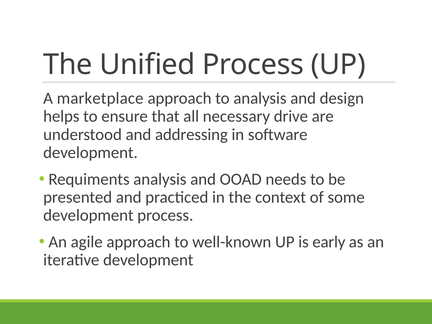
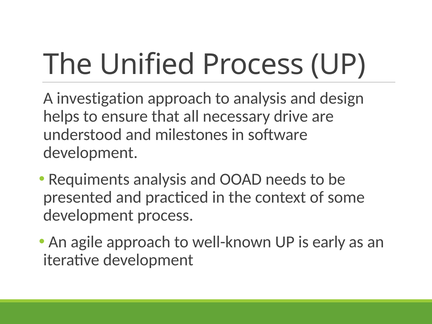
marketplace: marketplace -> investigation (100, 98)
addressing: addressing -> milestones (191, 135)
